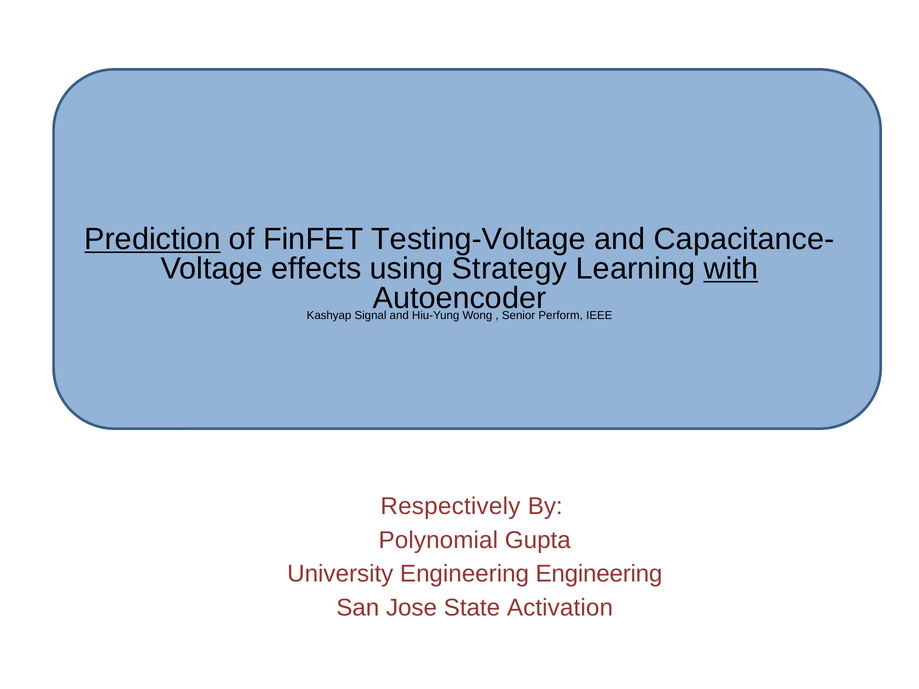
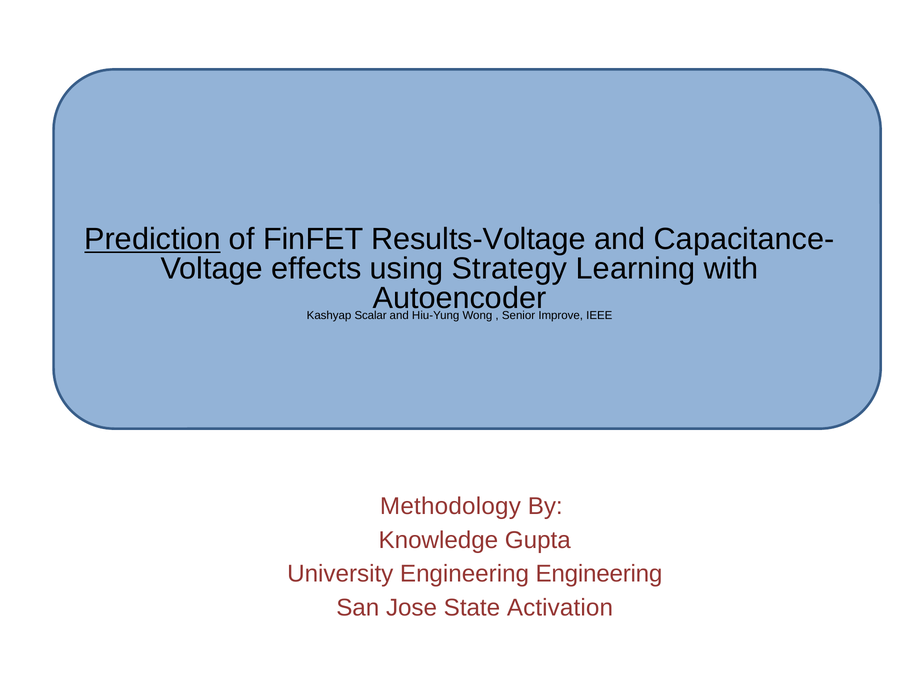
Testing-Voltage: Testing-Voltage -> Results-Voltage (479, 239)
with underline: present -> none (731, 269)
Signal: Signal -> Scalar (371, 315)
Perform: Perform -> Improve (561, 315)
Respectively: Respectively -> Methodology (450, 506)
Polynomial: Polynomial -> Knowledge (438, 540)
